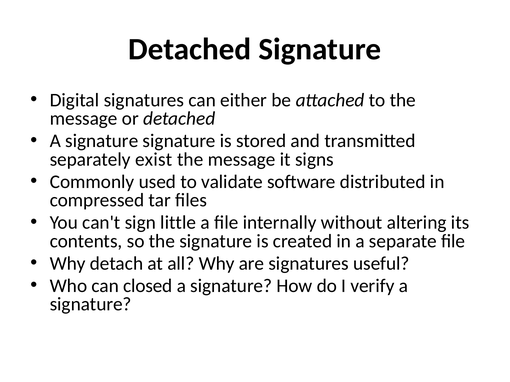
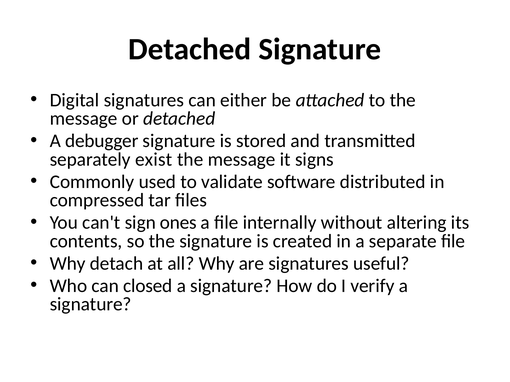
signature: signature -> debugger (102, 141)
little: little -> ones (178, 223)
